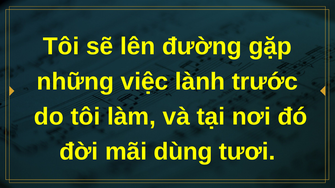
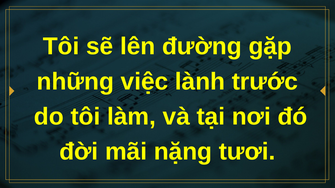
dùng: dùng -> nặng (183, 152)
